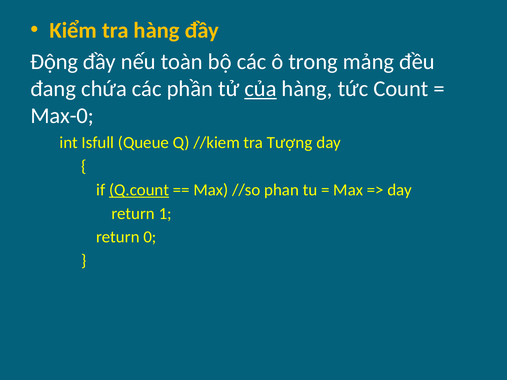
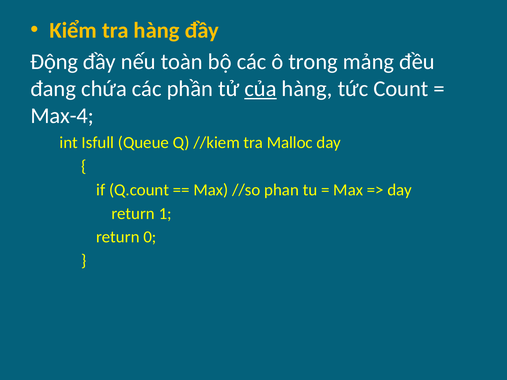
Max-0: Max-0 -> Max-4 (62, 116)
Tượng: Tượng -> Malloc (290, 143)
Q.count underline: present -> none (139, 190)
